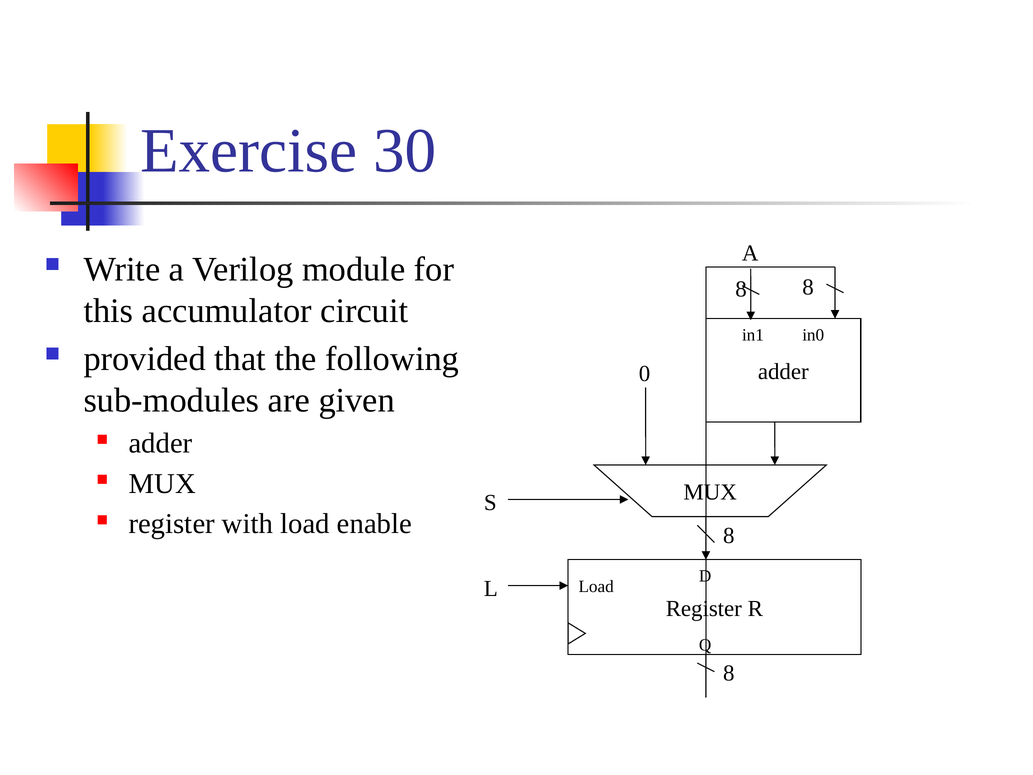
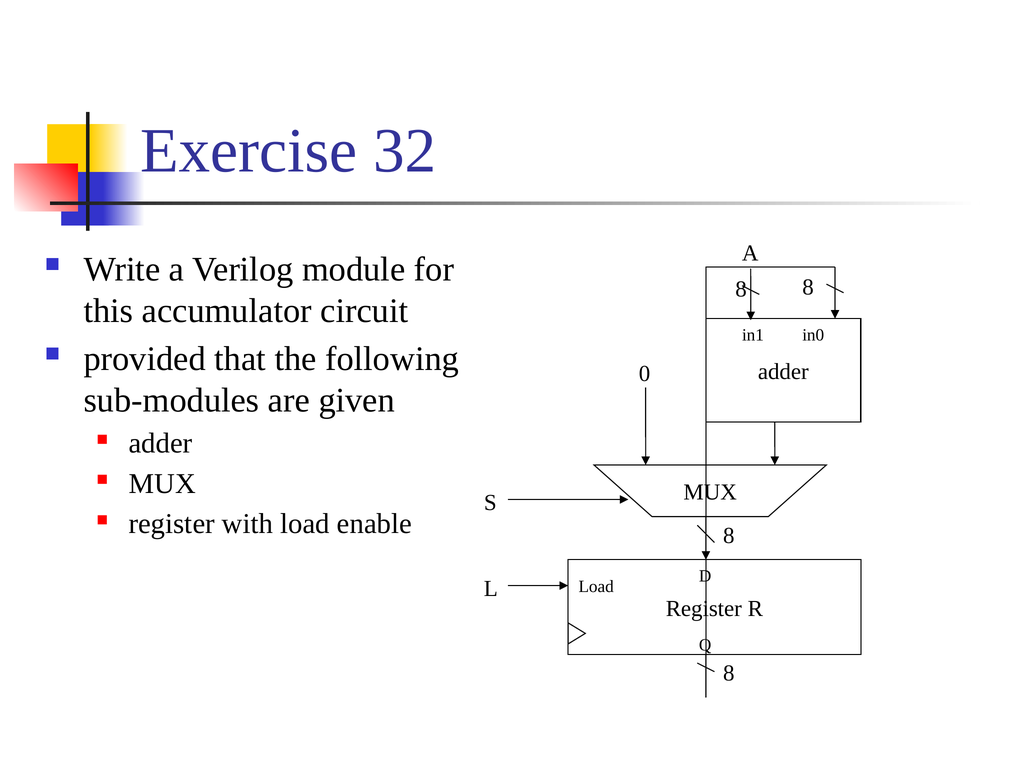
30: 30 -> 32 (405, 151)
